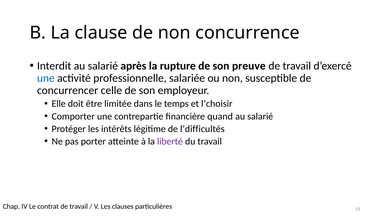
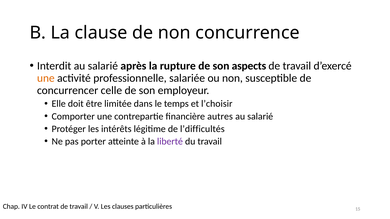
preuve: preuve -> aspects (249, 66)
une colour: blue -> orange (46, 78)
quand: quand -> autres (220, 117)
